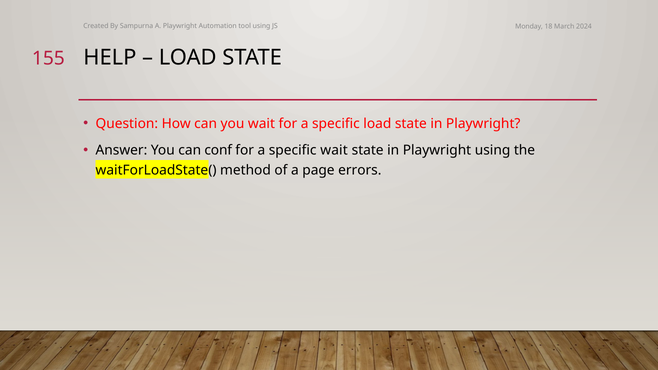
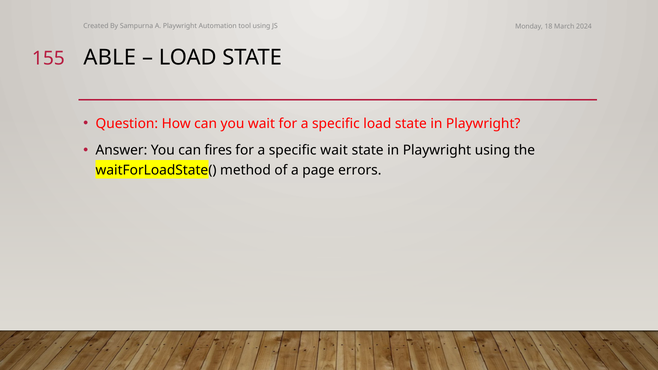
HELP: HELP -> ABLE (110, 58)
conf: conf -> fires (218, 150)
